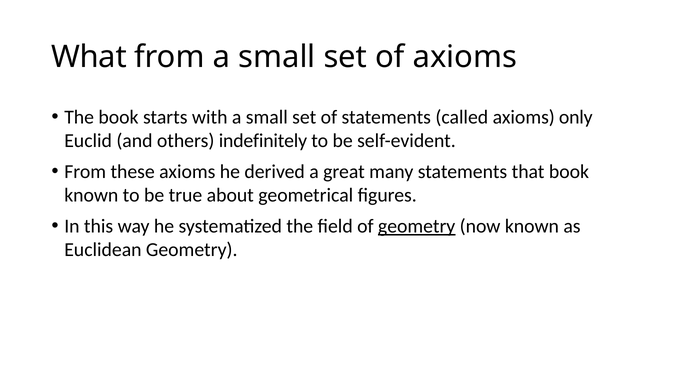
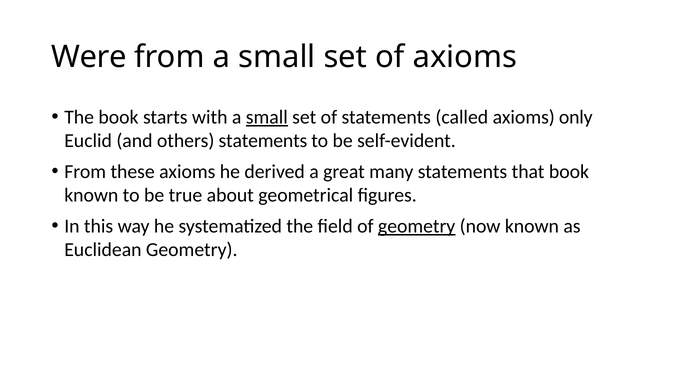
What: What -> Were (89, 57)
small underline: none -> present (267, 117)
others indefinitely: indefinitely -> statements (263, 141)
